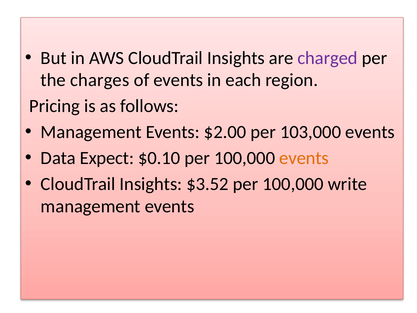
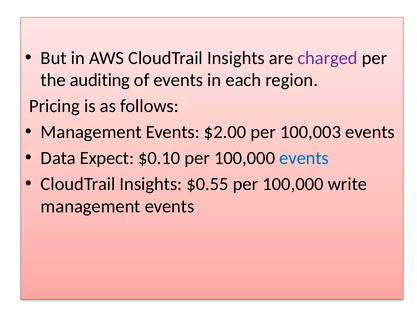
charges: charges -> auditing (100, 80)
103,000: 103,000 -> 100,003 (311, 132)
events colour: orange -> blue (304, 158)
$3.52: $3.52 -> $0.55 (208, 184)
